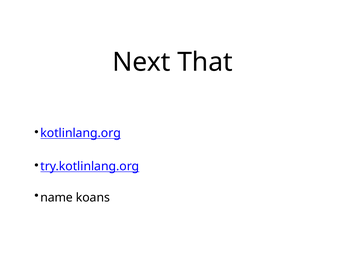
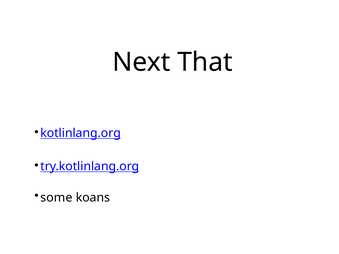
name: name -> some (56, 198)
